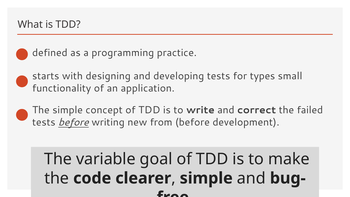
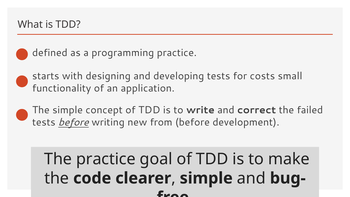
types: types -> costs (262, 76)
The variable: variable -> practice (106, 159)
